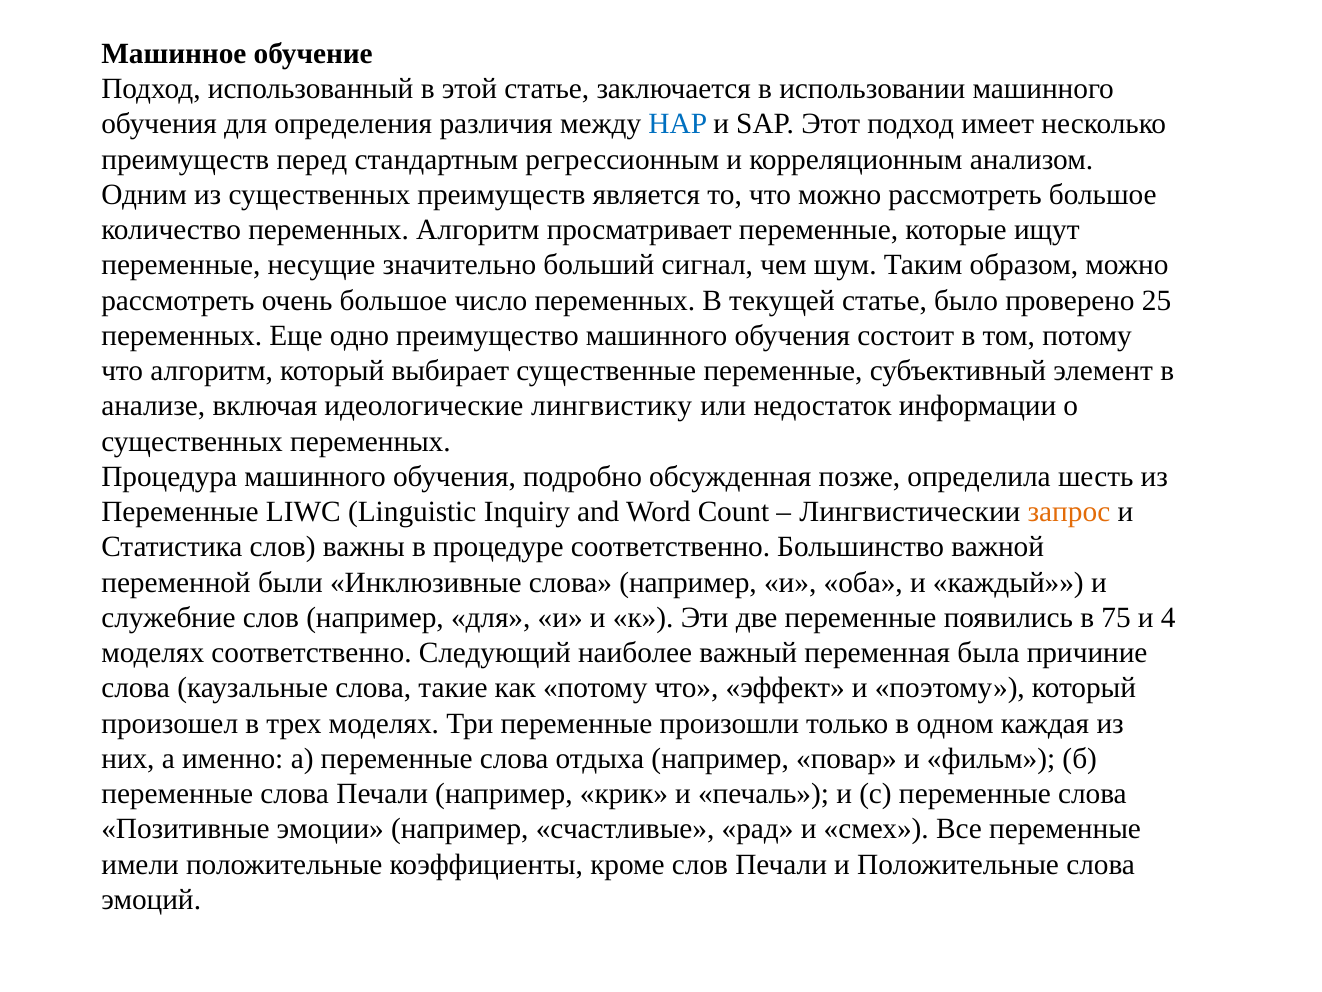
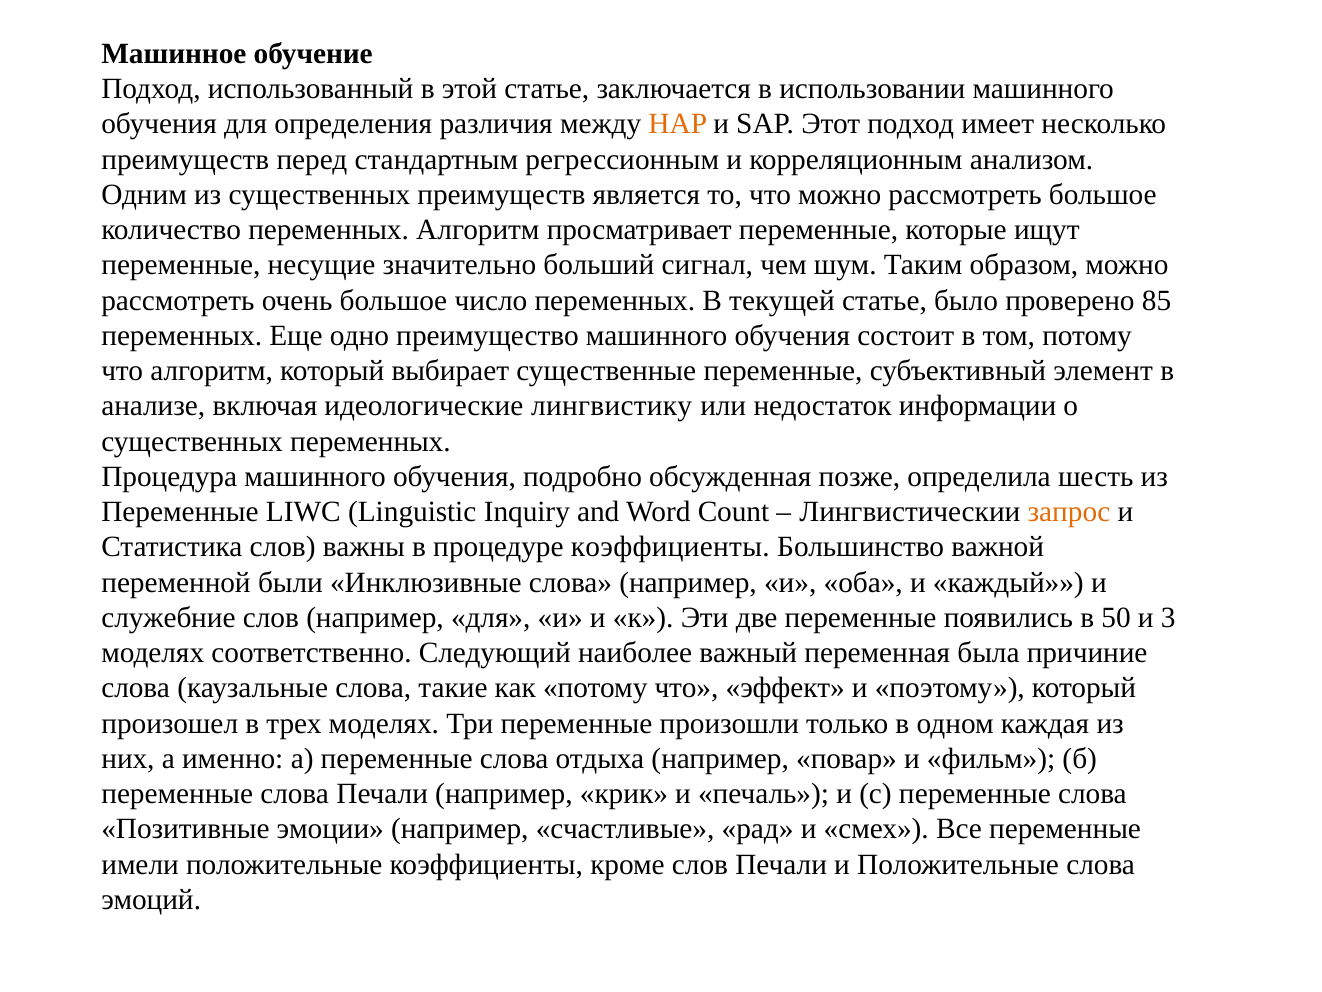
HAP colour: blue -> orange (678, 124)
25: 25 -> 85 (1157, 300)
процедуре соответственно: соответственно -> коэффициенты (670, 547)
75: 75 -> 50 (1116, 617)
4: 4 -> 3 (1168, 617)
